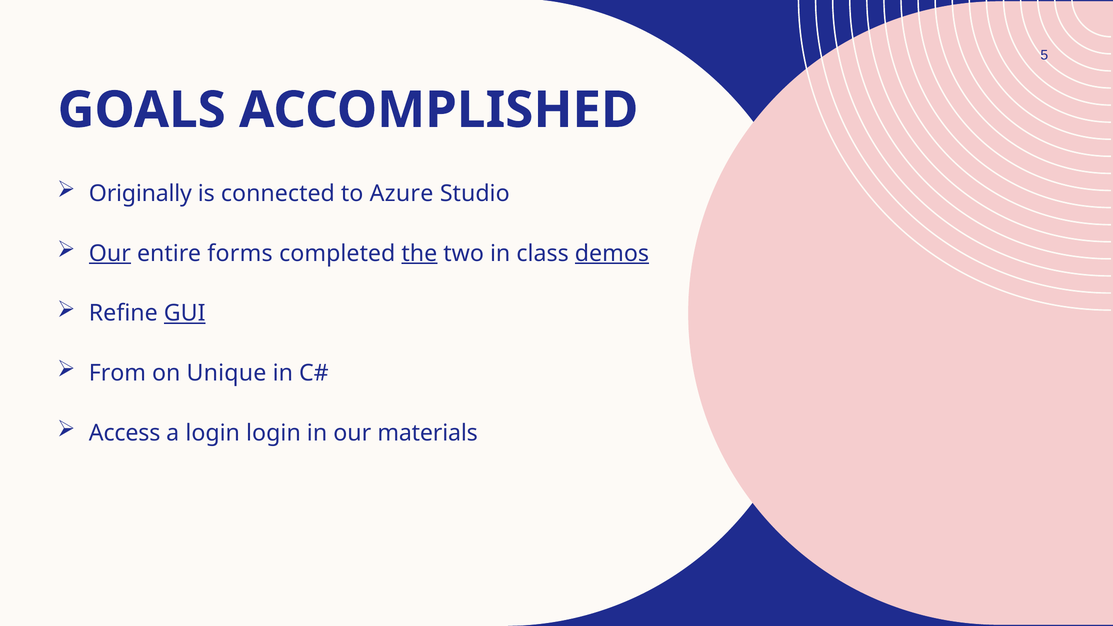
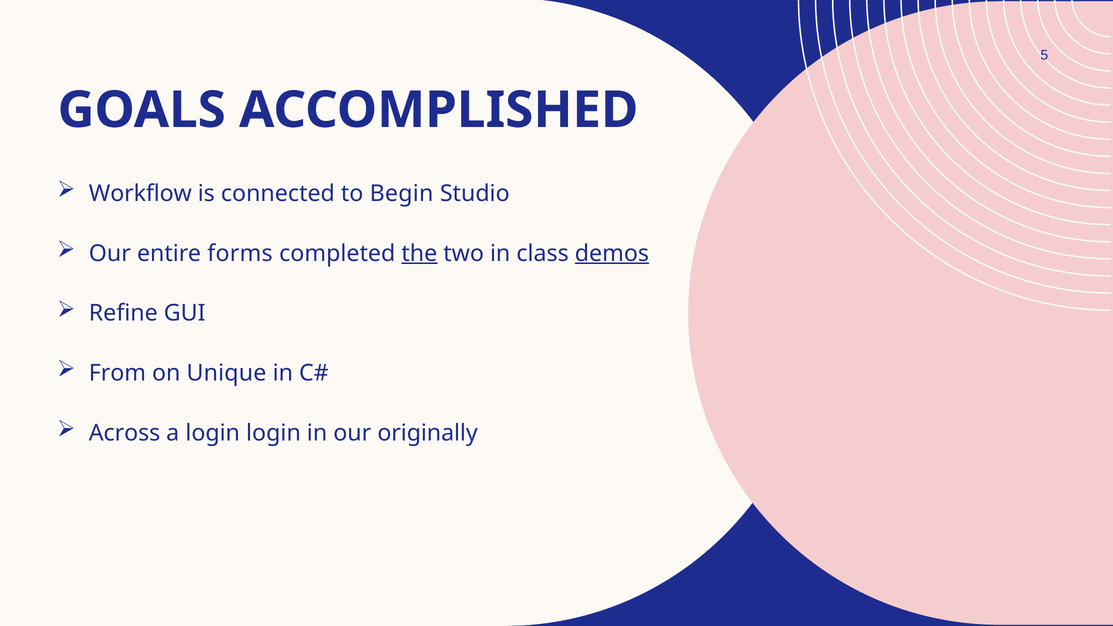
Originally: Originally -> Workflow (140, 194)
Azure: Azure -> Begin (402, 194)
Our underline: present -> none (110, 253)
GUI underline: present -> none (185, 313)
Access: Access -> Across (125, 433)
materials: materials -> originally (428, 433)
